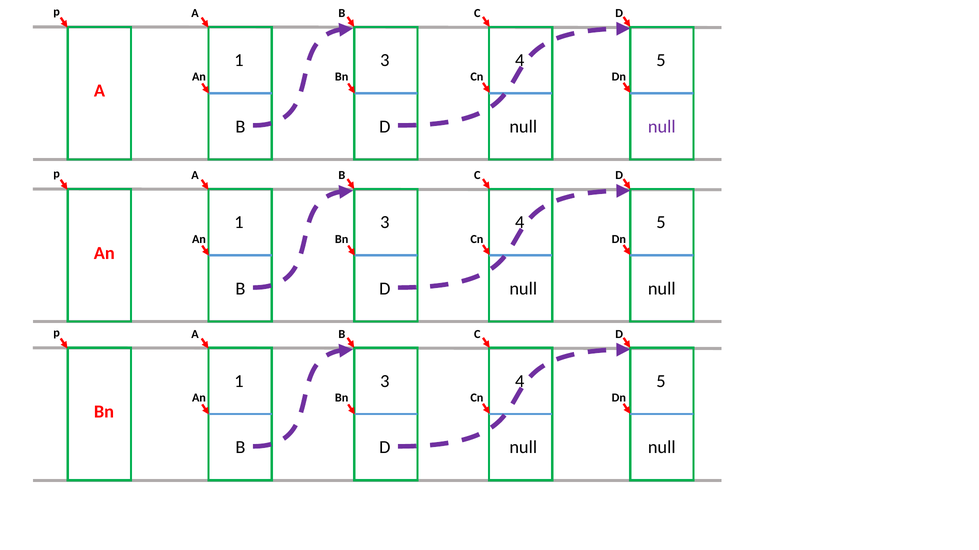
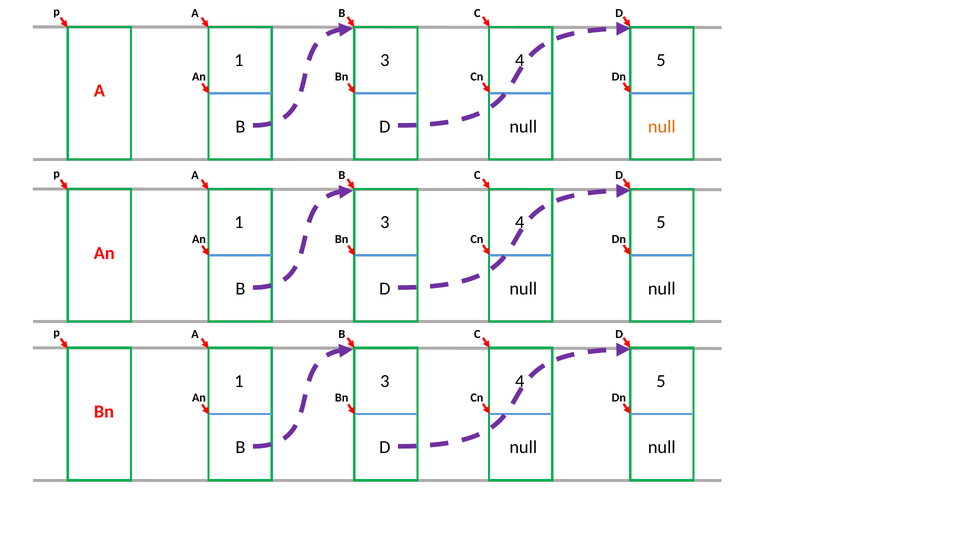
null colour: purple -> orange (662, 127)
